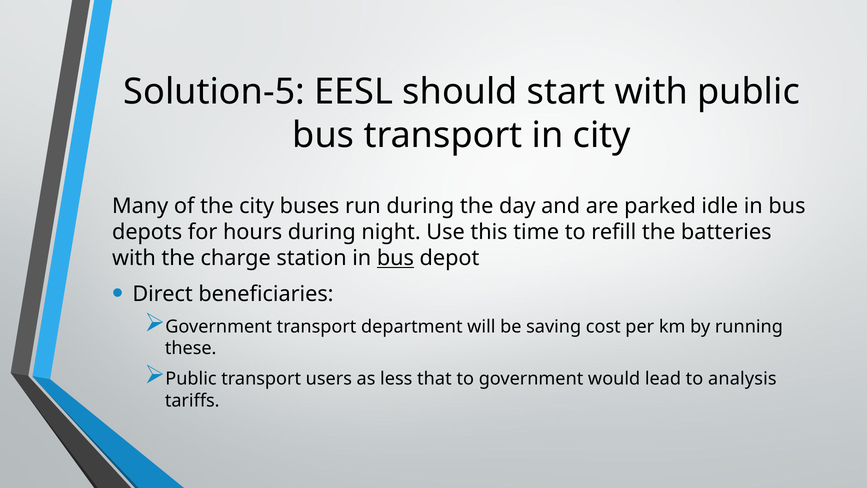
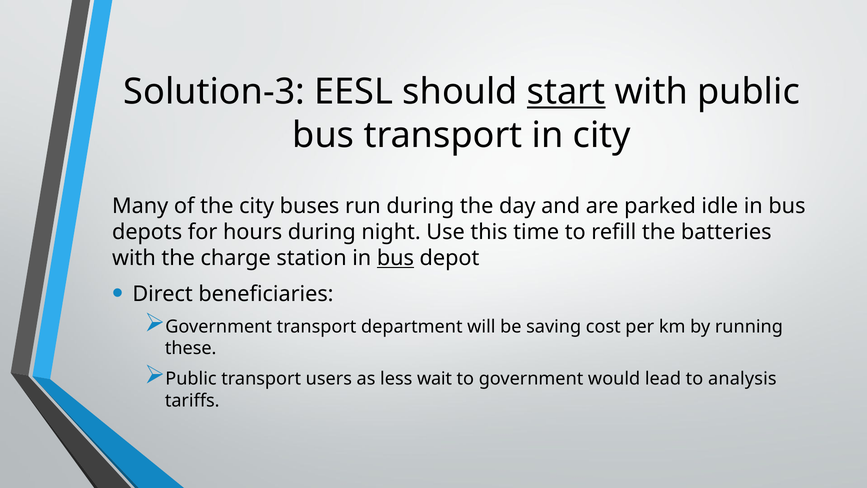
Solution-5: Solution-5 -> Solution-3 (214, 92)
start underline: none -> present (566, 92)
that: that -> wait (435, 379)
